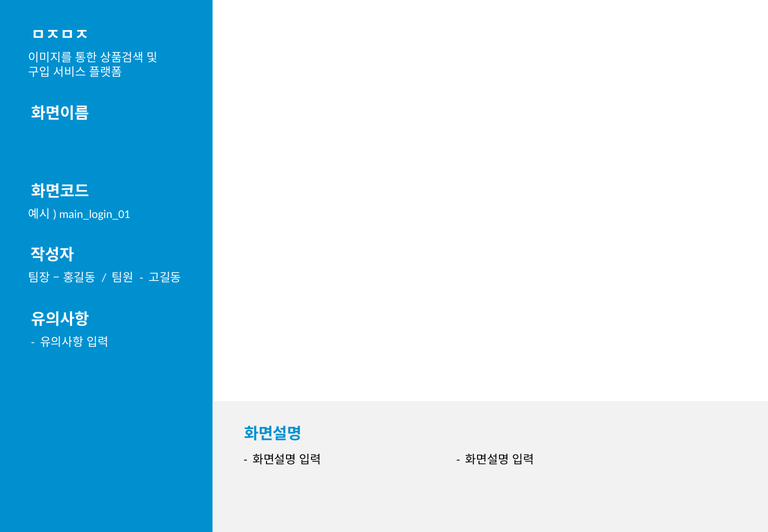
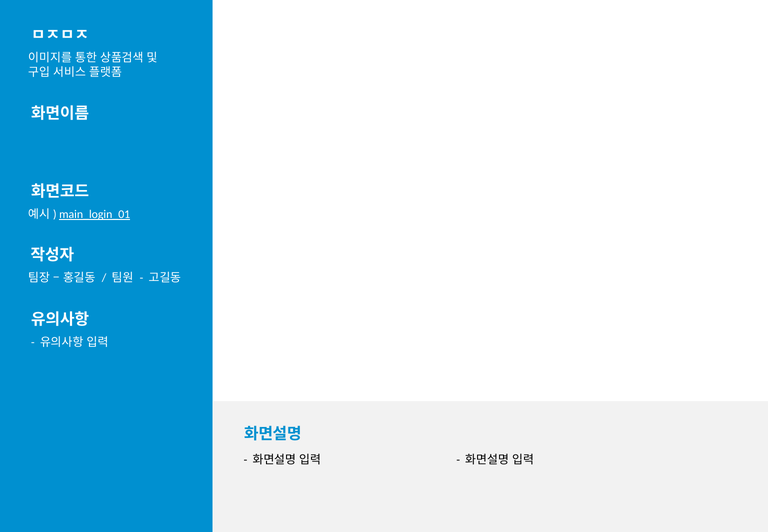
main_login_01 underline: none -> present (95, 214)
